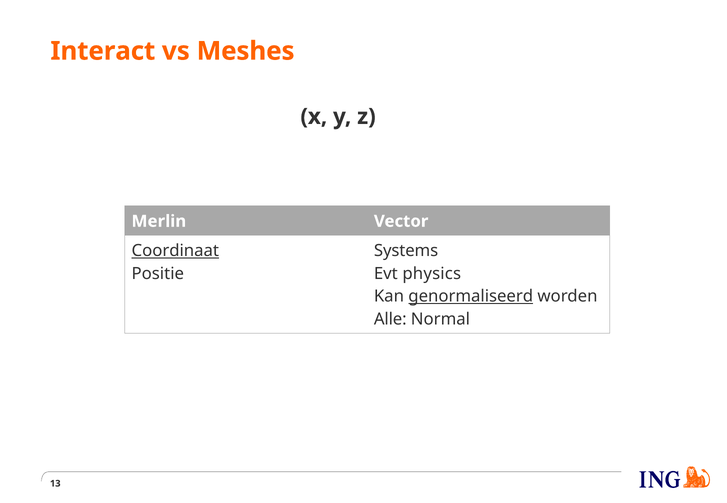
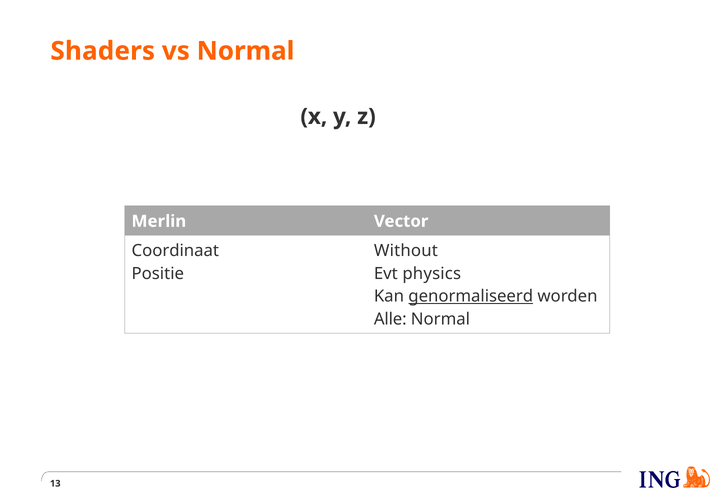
Interact: Interact -> Shaders (103, 51)
vs Meshes: Meshes -> Normal (246, 51)
Coordinaat underline: present -> none (175, 251)
Systems: Systems -> Without (406, 251)
